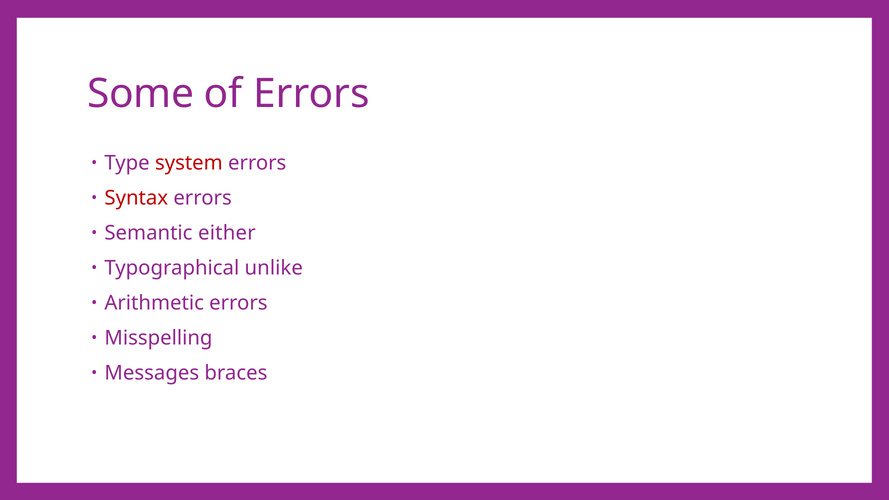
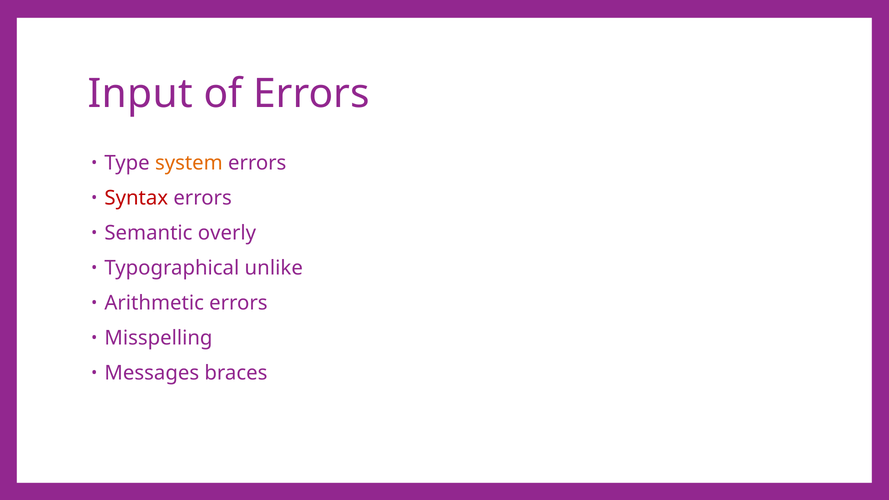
Some: Some -> Input (140, 94)
system colour: red -> orange (189, 163)
either: either -> overly (227, 233)
